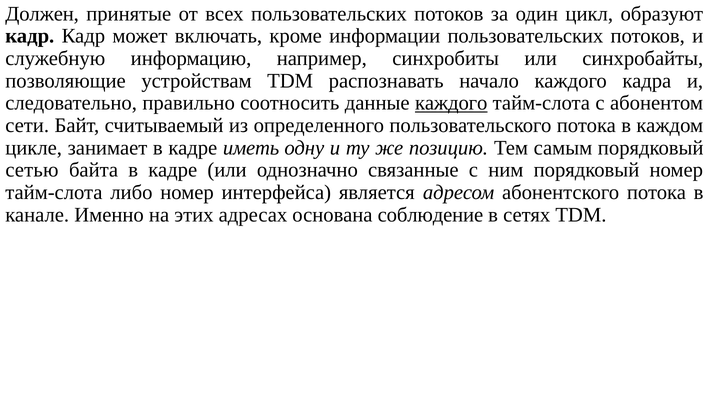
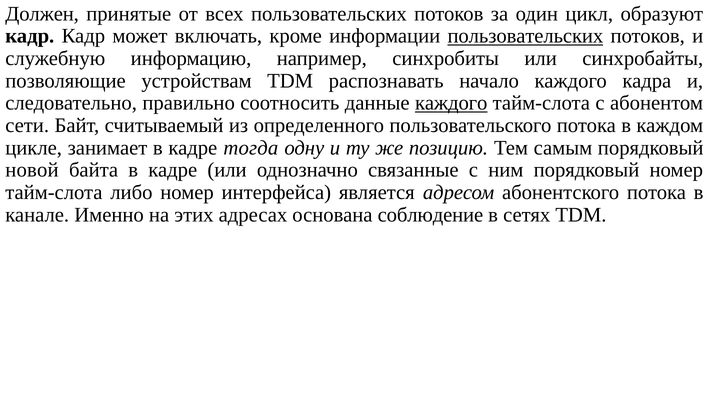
пользовательских underline: none -> present (525, 36)
иметь: иметь -> тогда (251, 148)
сетью: сетью -> новой (32, 170)
